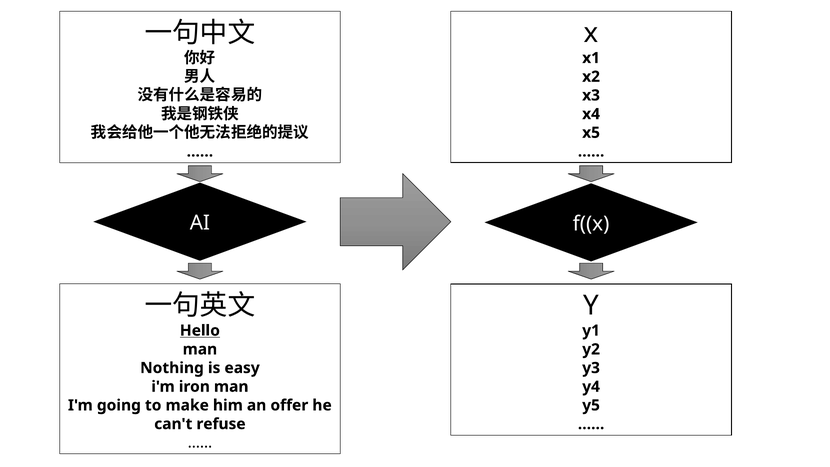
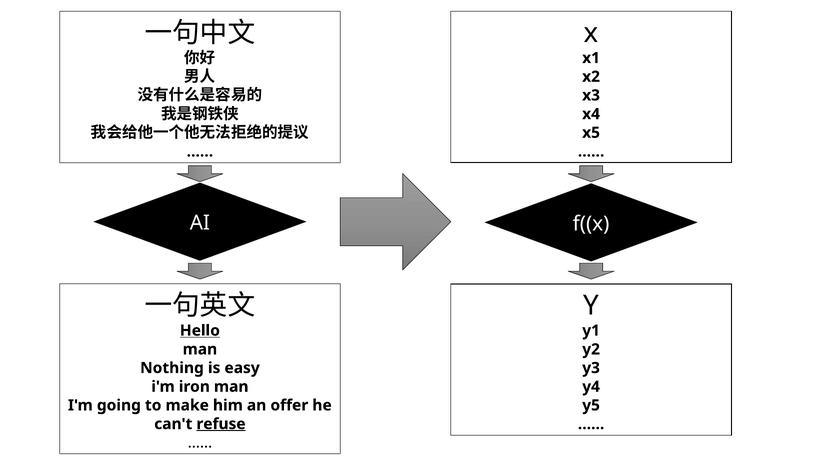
refuse underline: none -> present (221, 424)
